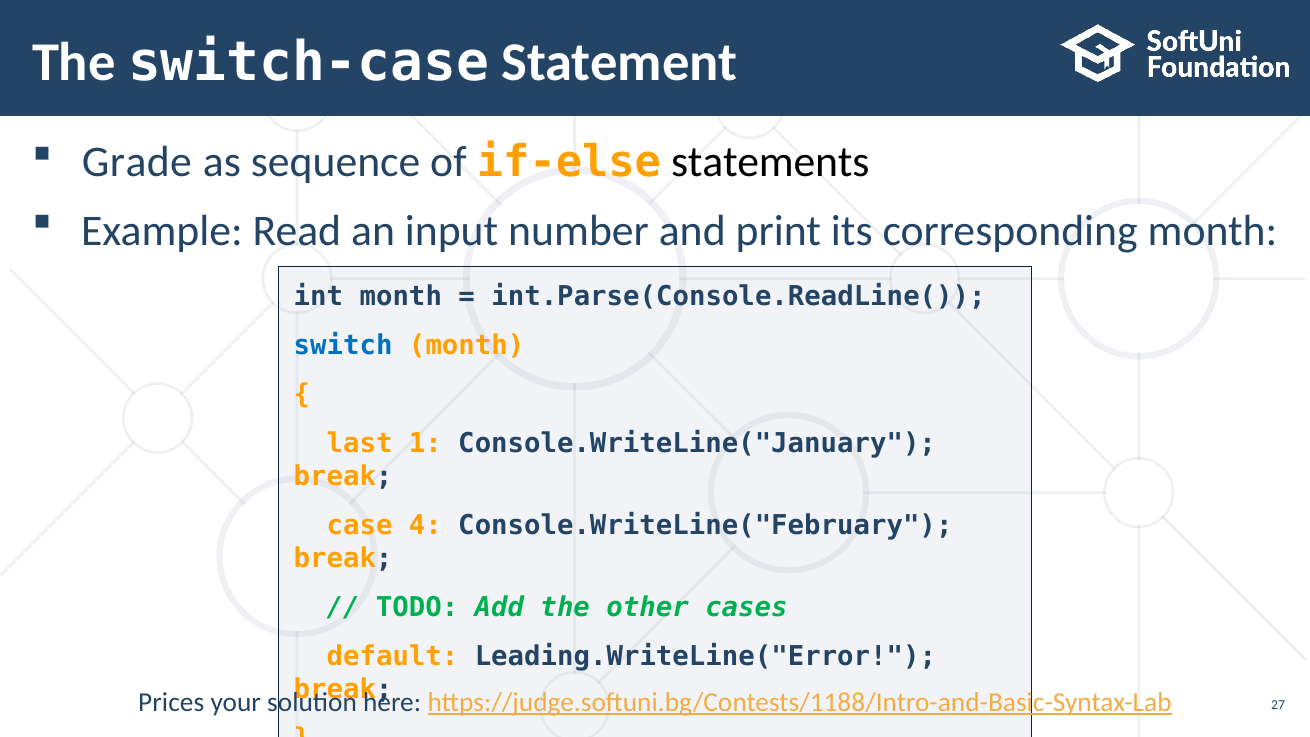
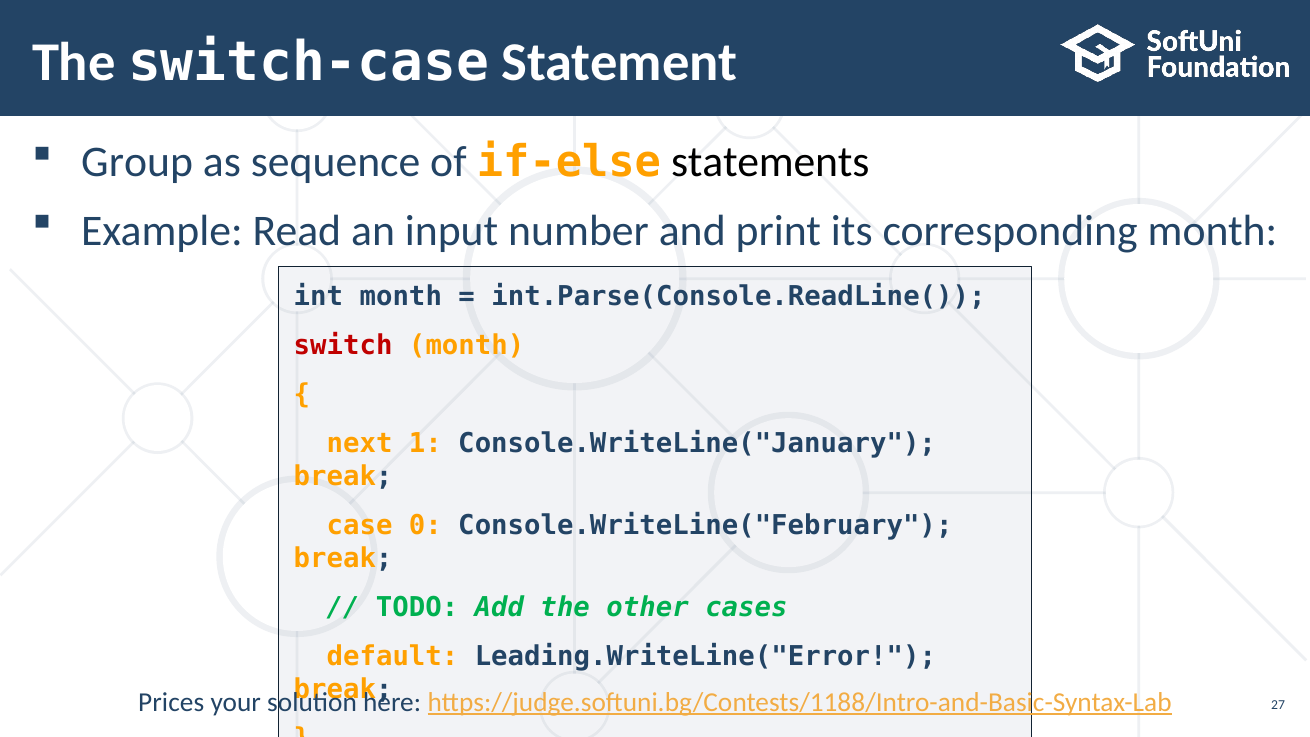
Grade: Grade -> Group (137, 162)
switch colour: blue -> red (343, 345)
last: last -> next (360, 444)
4: 4 -> 0 (425, 526)
